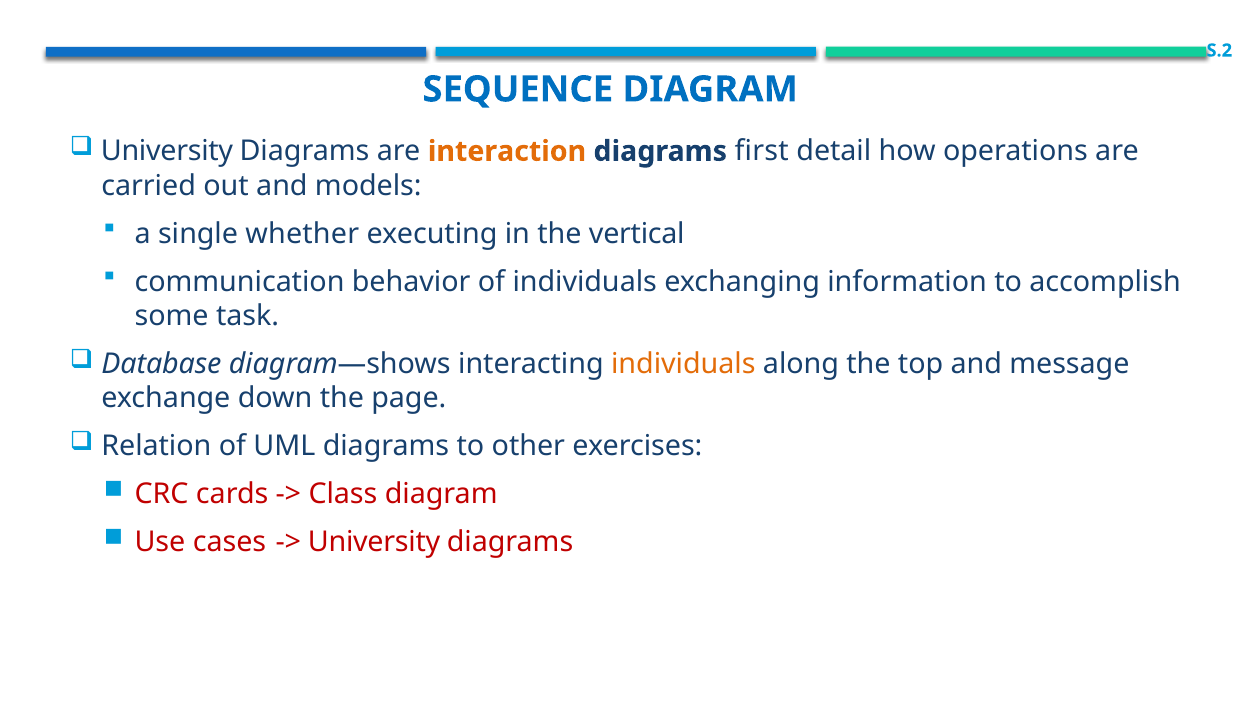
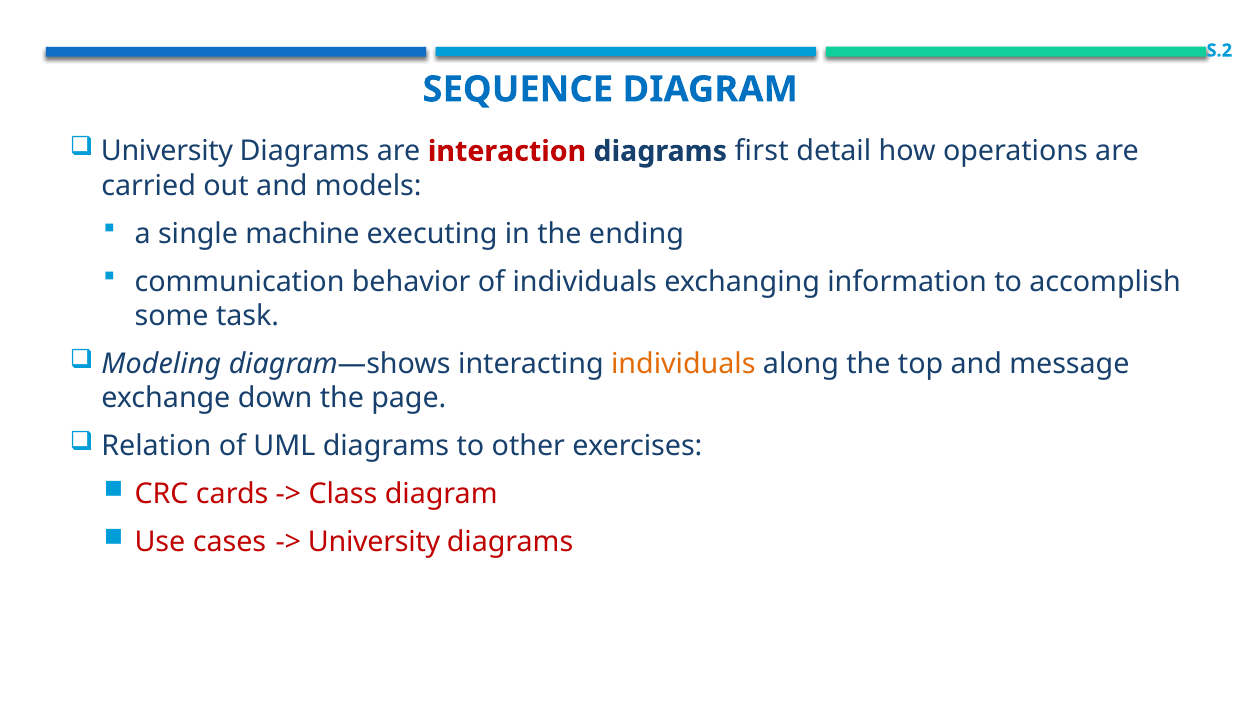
interaction colour: orange -> red (507, 151)
whether: whether -> machine (302, 234)
vertical: vertical -> ending (637, 234)
Database: Database -> Modeling (161, 364)
